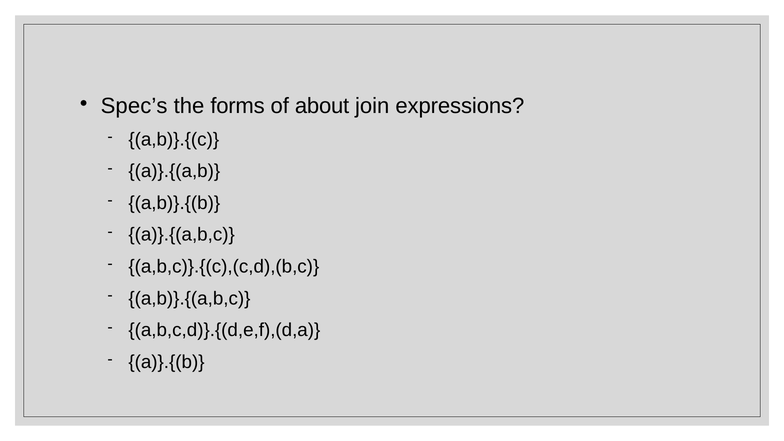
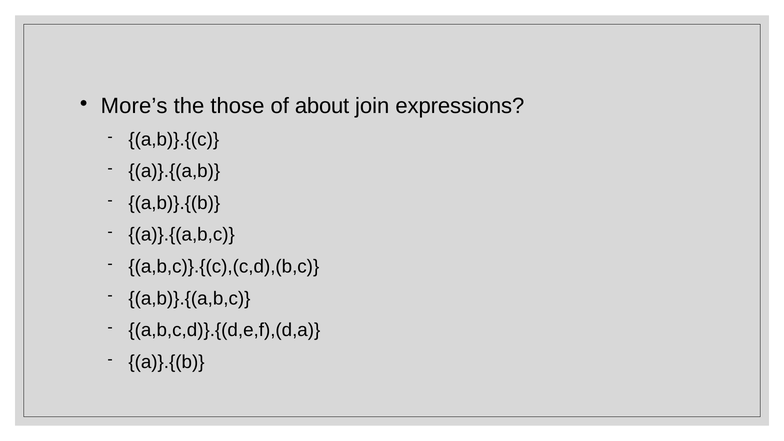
Spec’s: Spec’s -> More’s (134, 106)
forms: forms -> those (237, 106)
